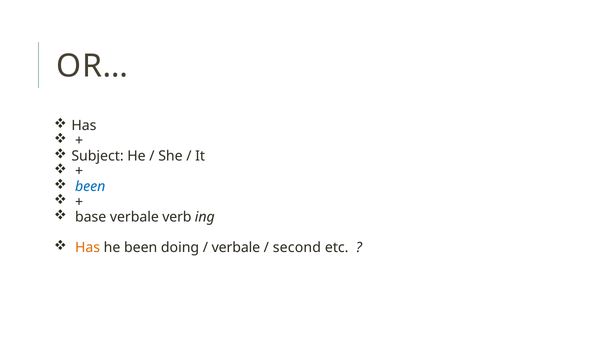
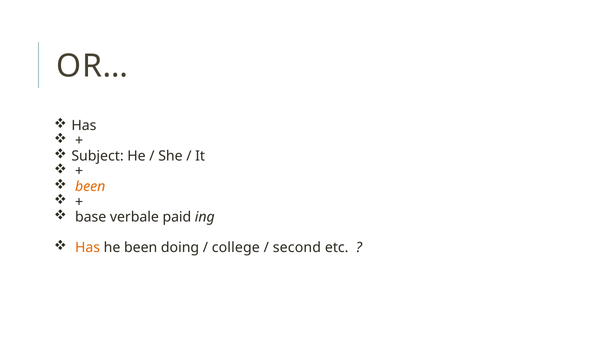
been colour: blue -> orange (90, 186)
verb: verb -> paid (177, 217)
verbale: verbale -> college (236, 247)
